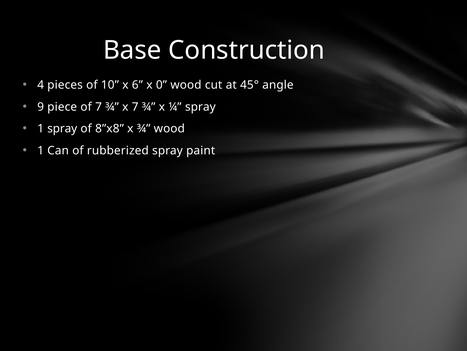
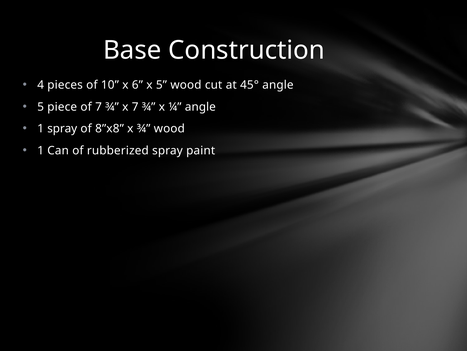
x 0: 0 -> 5 (161, 85)
9: 9 -> 5 (41, 107)
¼ spray: spray -> angle (200, 107)
